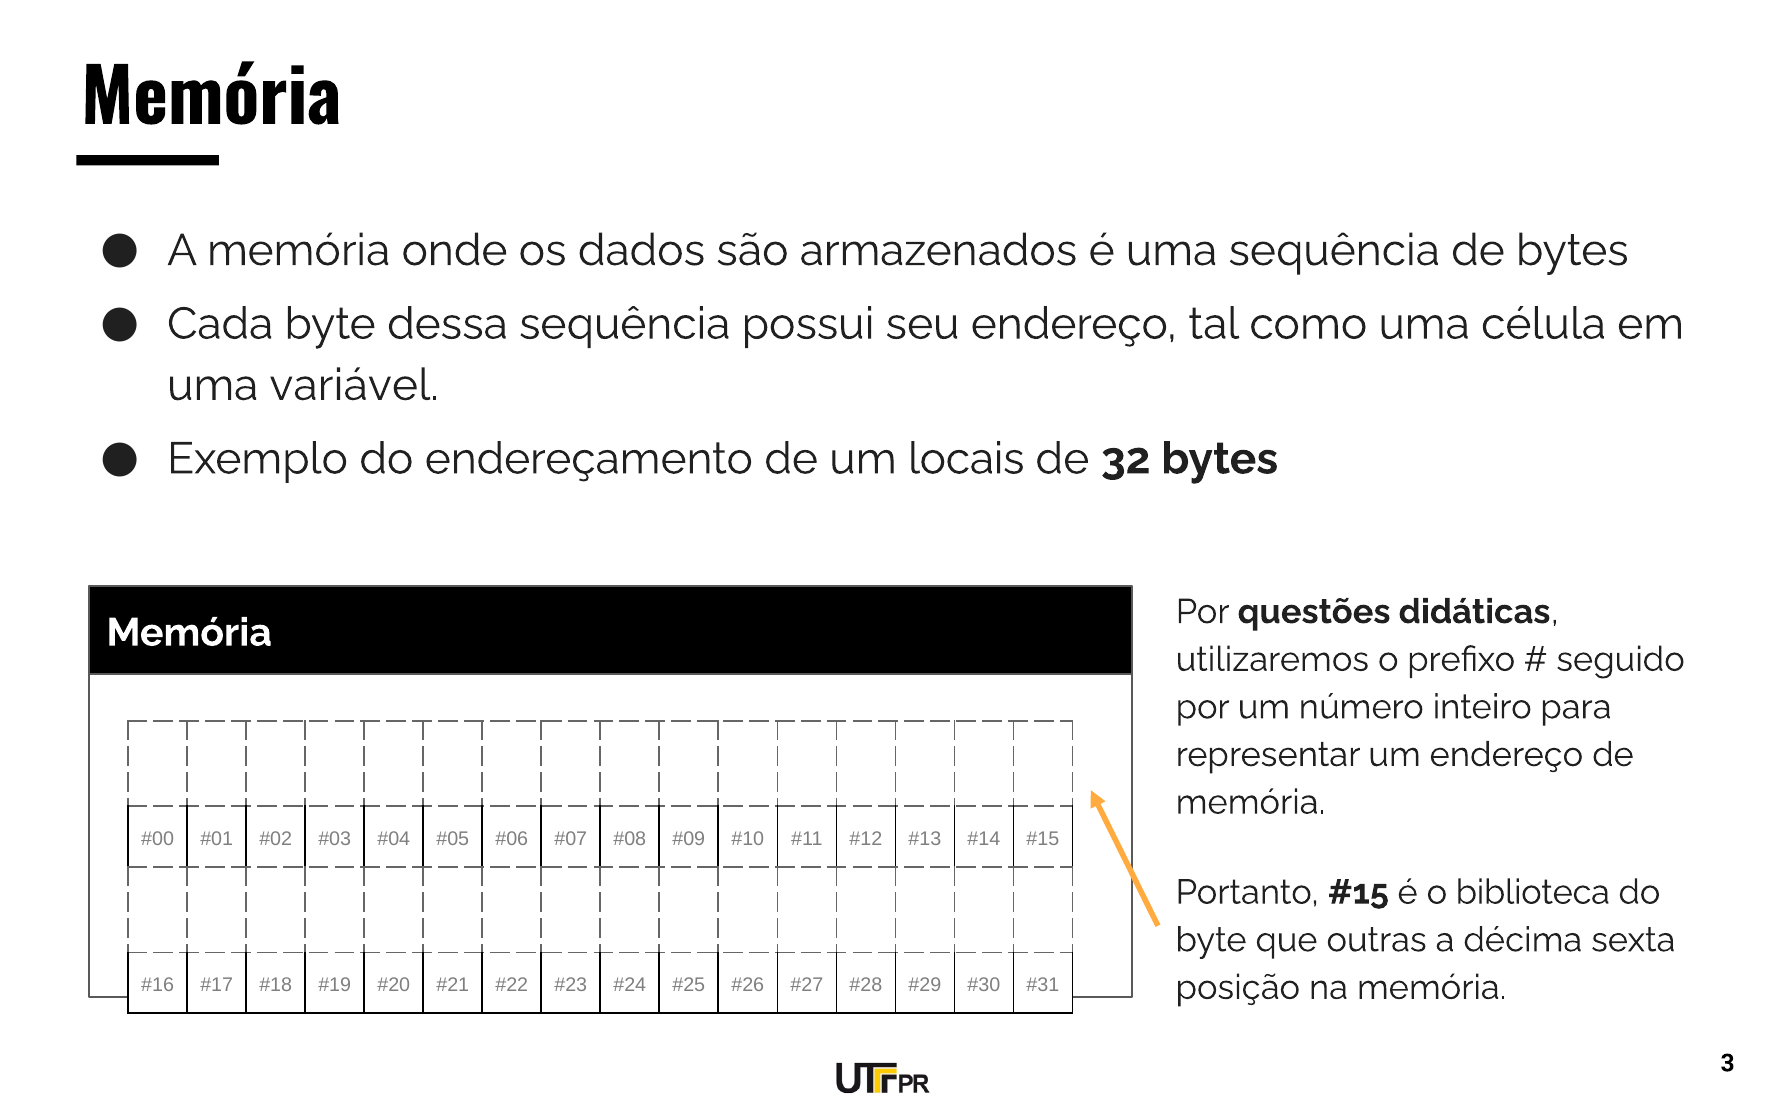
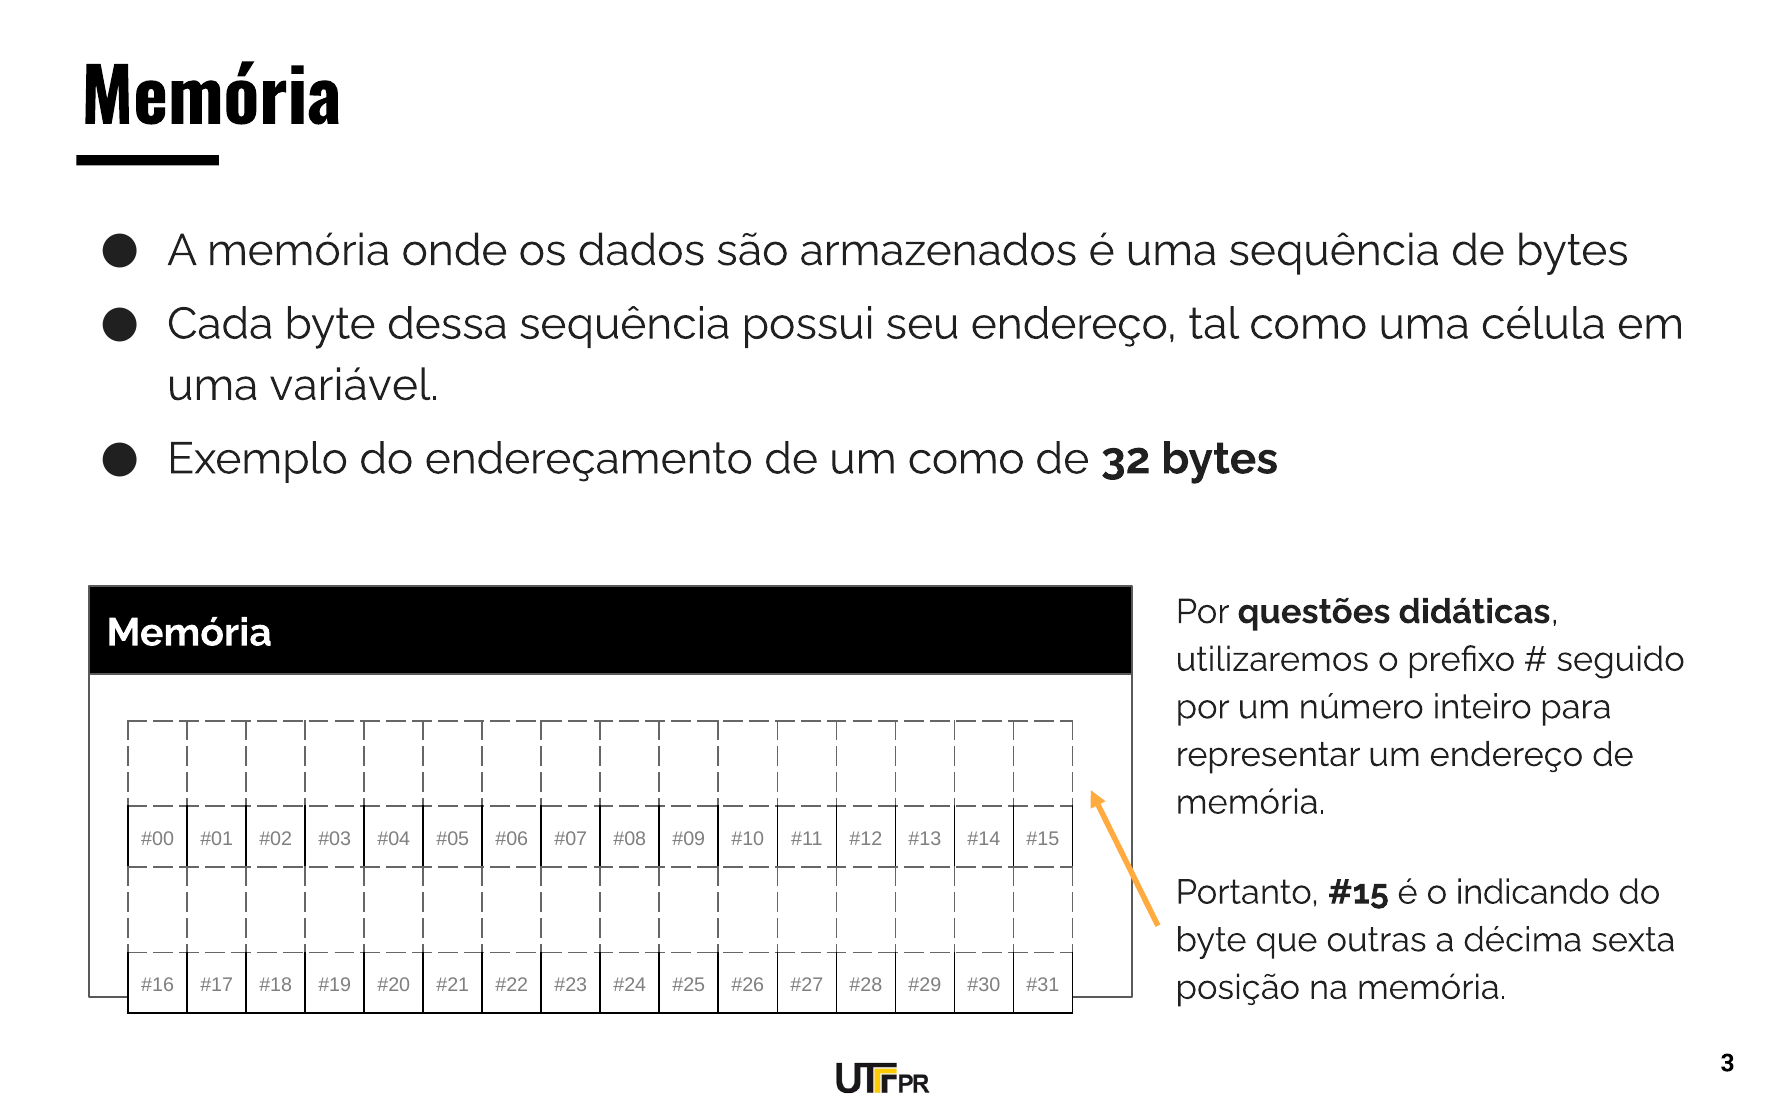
um locais: locais -> como (966, 459)
biblioteca: biblioteca -> indicando (1533, 892)
